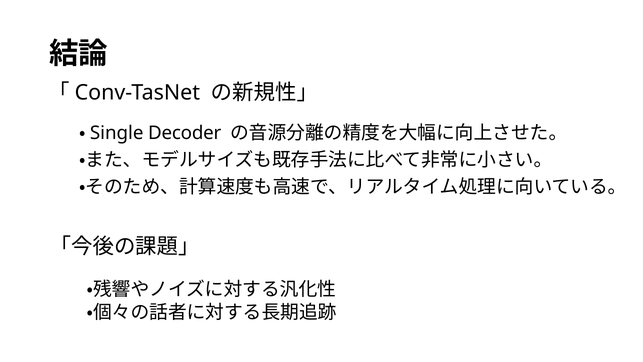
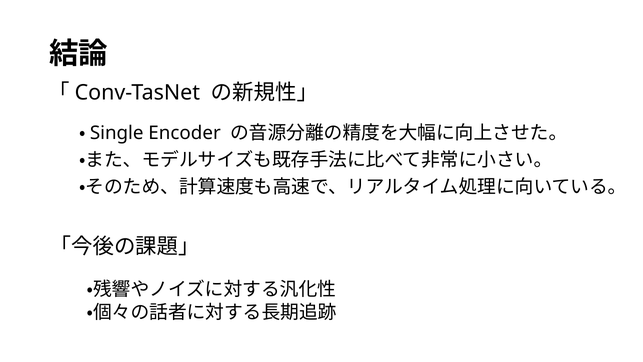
Decoder: Decoder -> Encoder (185, 133)
